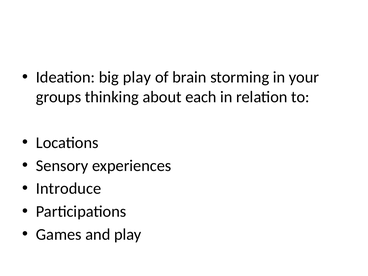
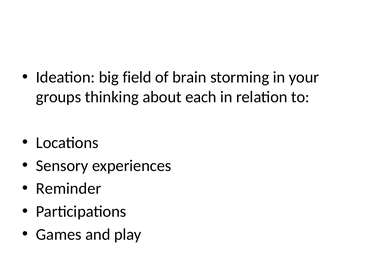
big play: play -> field (137, 77)
Introduce: Introduce -> Reminder (69, 189)
